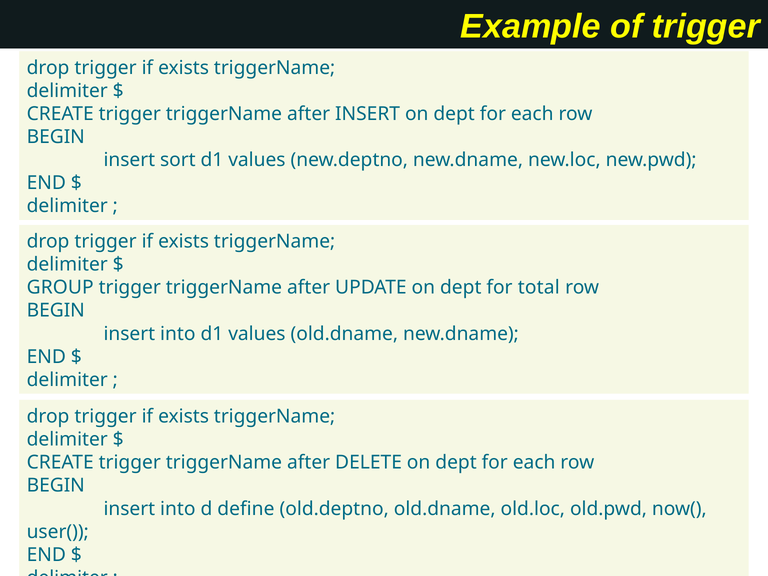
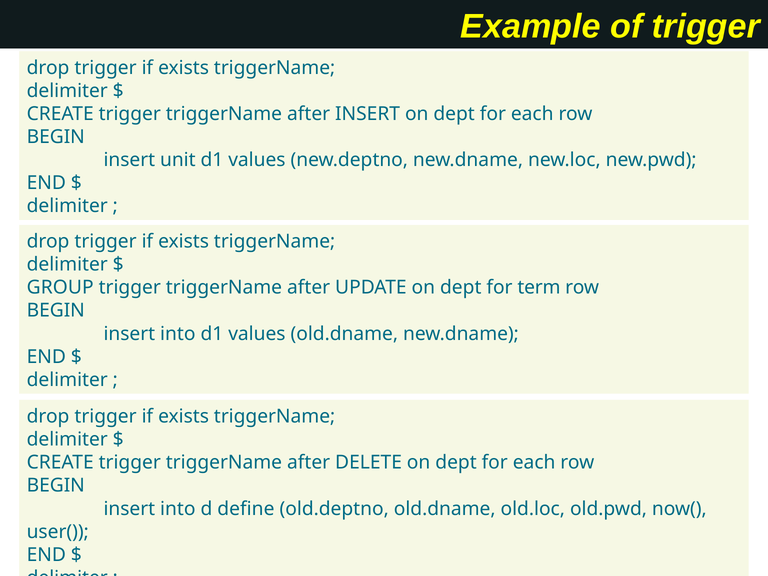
sort: sort -> unit (178, 160)
total: total -> term (539, 288)
